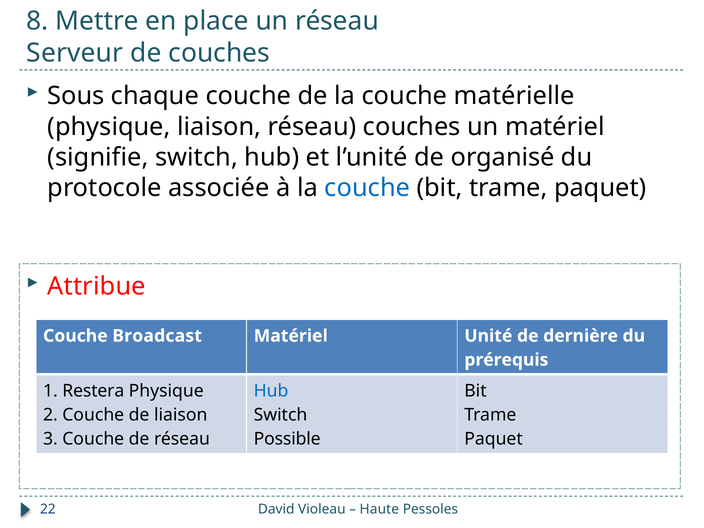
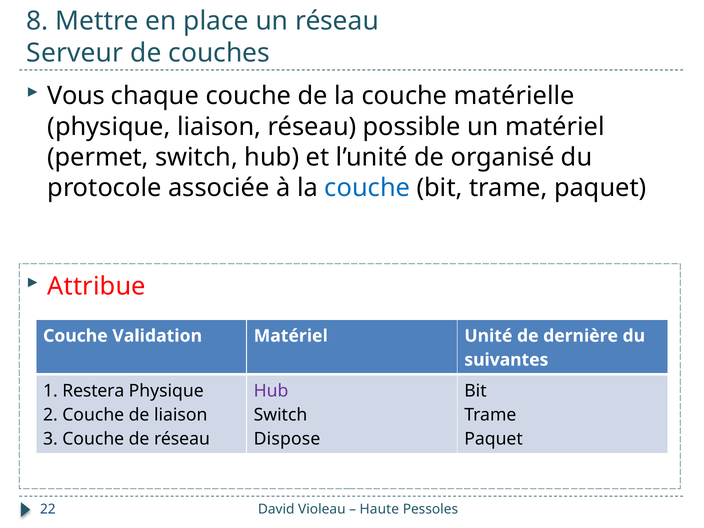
Sous: Sous -> Vous (76, 96)
réseau couches: couches -> possible (412, 127)
signifie: signifie -> permet (98, 157)
Broadcast: Broadcast -> Validation (157, 336)
prérequis: prérequis -> suivantes (506, 360)
Hub colour: blue -> purple (271, 391)
Possible: Possible -> Dispose (287, 439)
